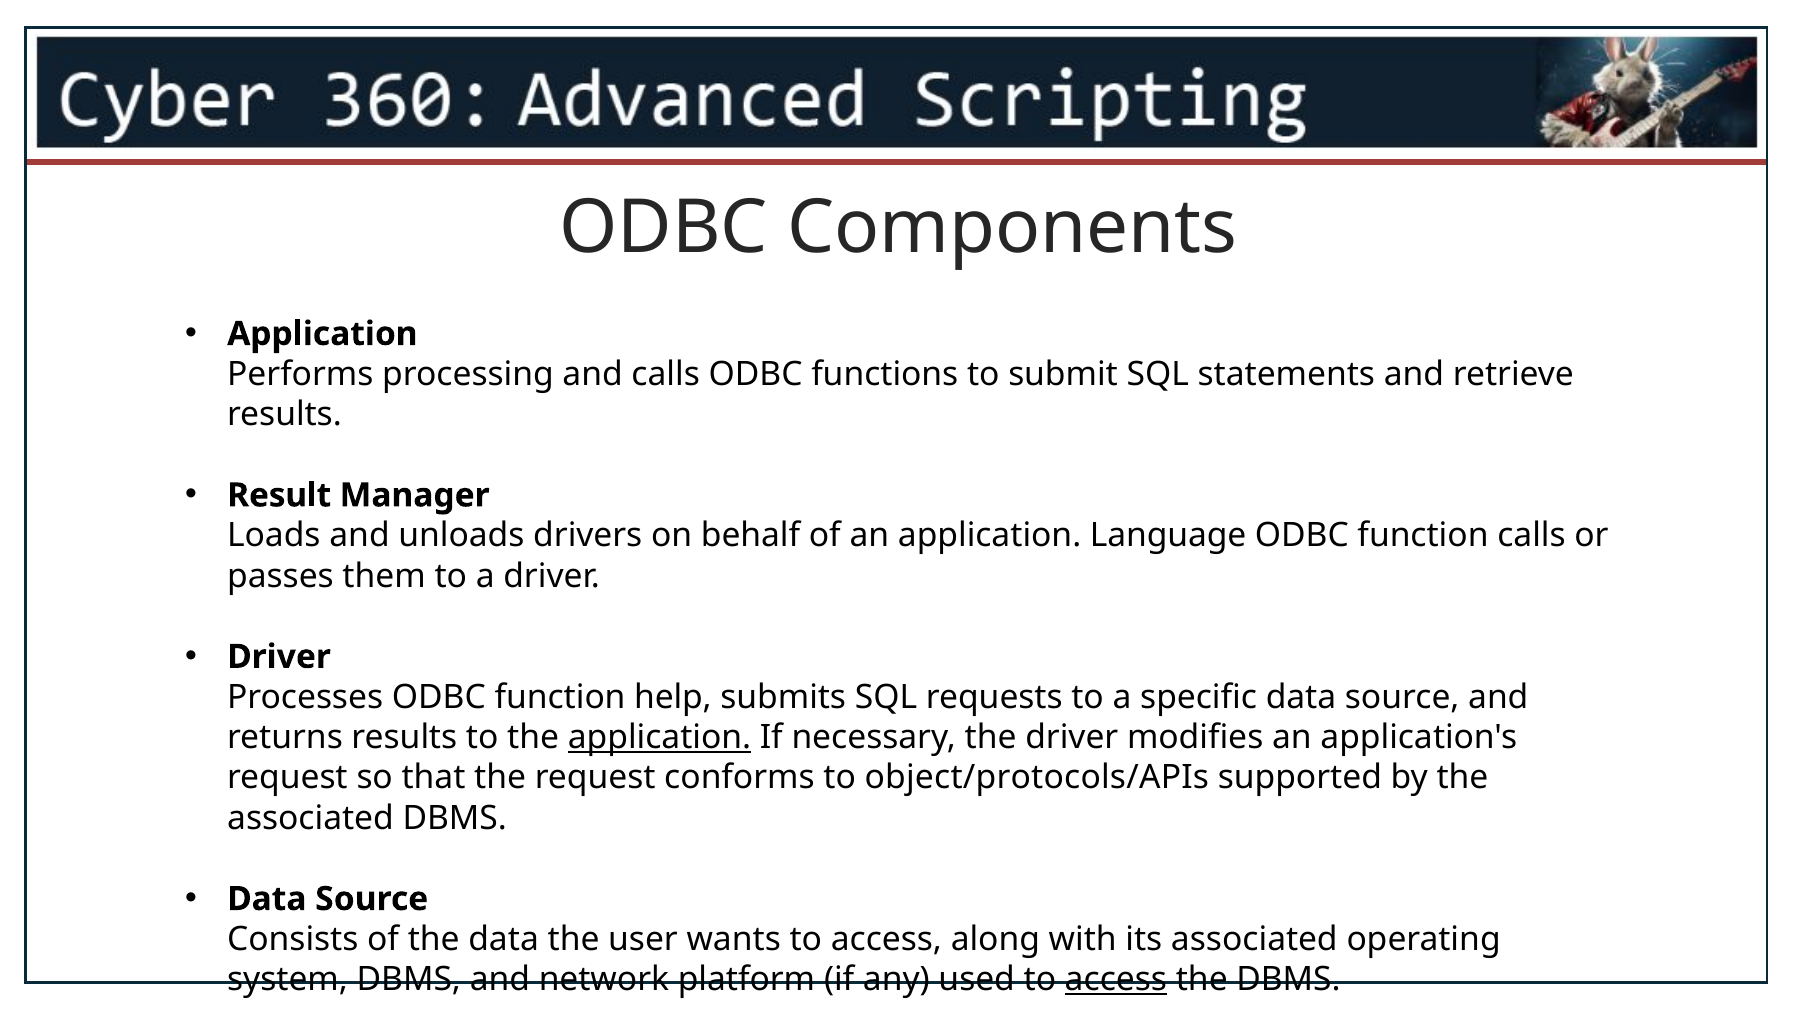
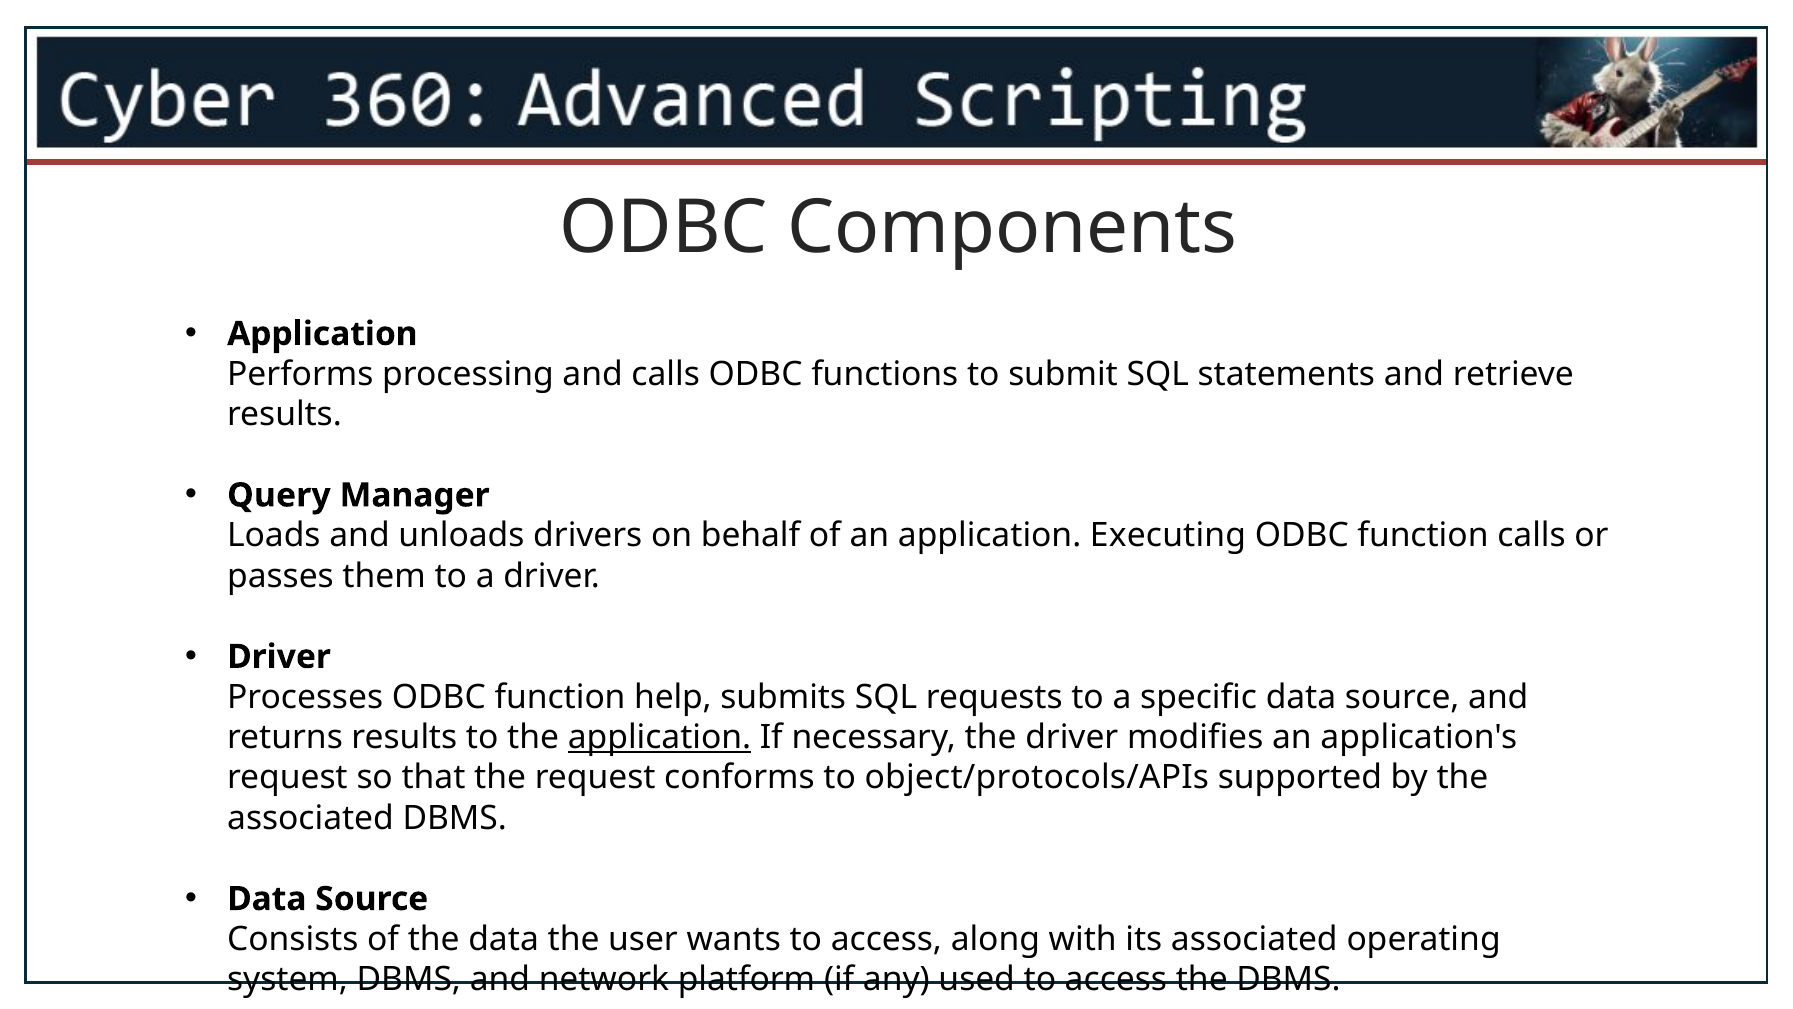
Result: Result -> Query (279, 495)
Language: Language -> Executing (1168, 535)
access underline: present -> none (1116, 979)
